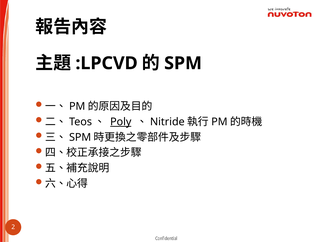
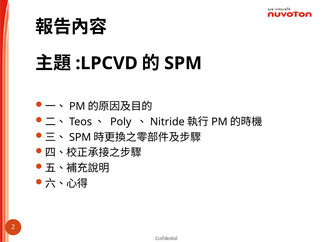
Poly underline: present -> none (121, 121)
